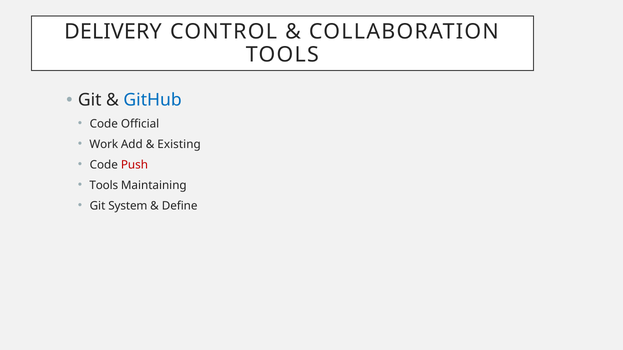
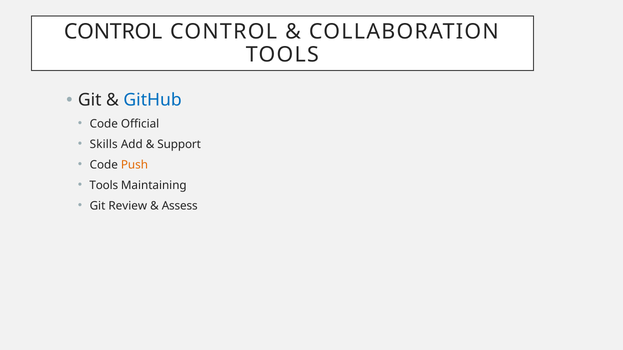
DELIVERY: DELIVERY -> CONTROL (113, 32)
Work: Work -> Skills (104, 144)
Existing: Existing -> Support (179, 144)
Push colour: red -> orange (134, 165)
System: System -> Review (128, 206)
Define: Define -> Assess (180, 206)
